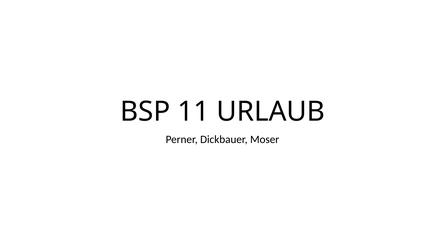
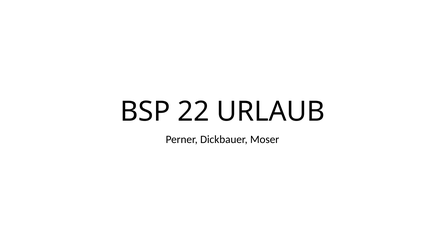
11: 11 -> 22 (193, 111)
